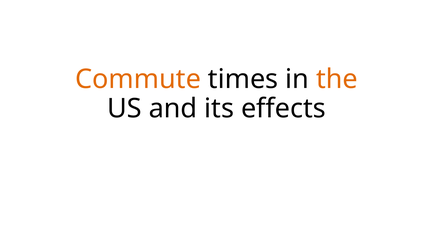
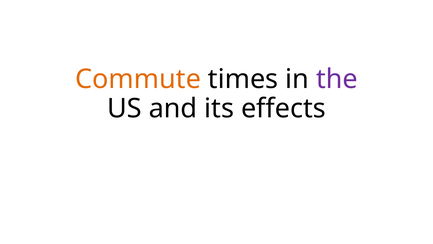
the colour: orange -> purple (337, 79)
